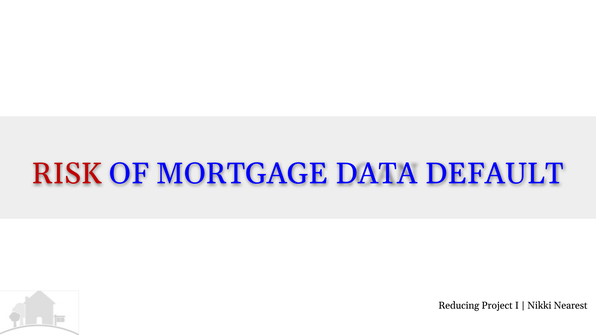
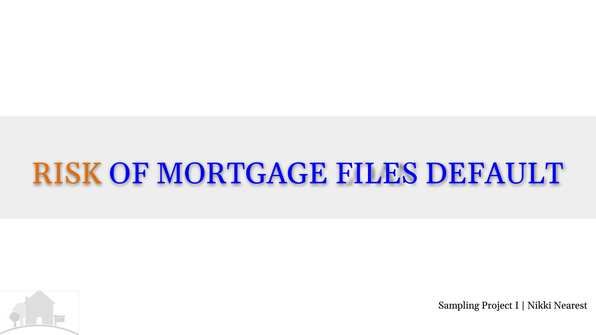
RISK colour: red -> orange (67, 174)
DATA: DATA -> FILES (377, 174)
Reducing: Reducing -> Sampling (459, 306)
